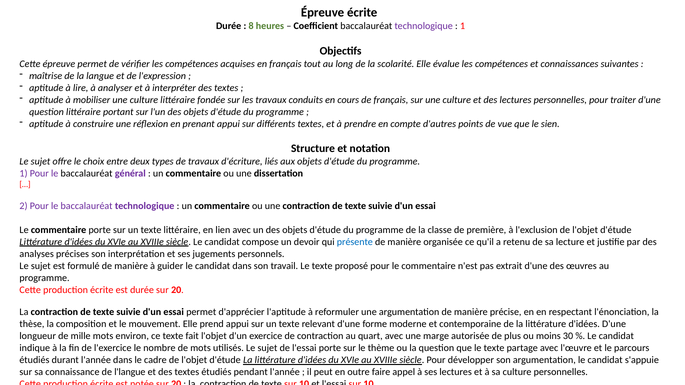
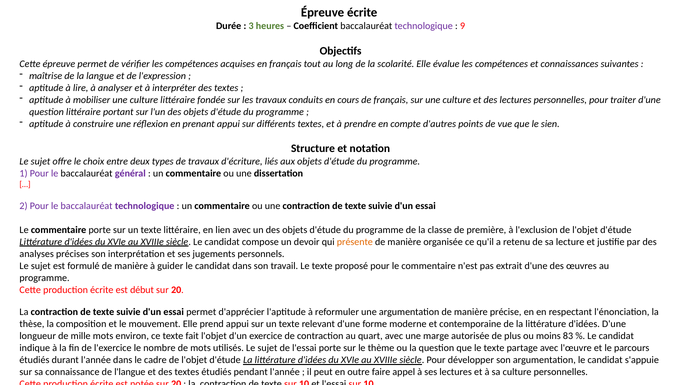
8: 8 -> 3 (251, 26)
1: 1 -> 9 (463, 26)
présente colour: blue -> orange (355, 242)
est durée: durée -> début (142, 290)
30: 30 -> 83 (568, 336)
